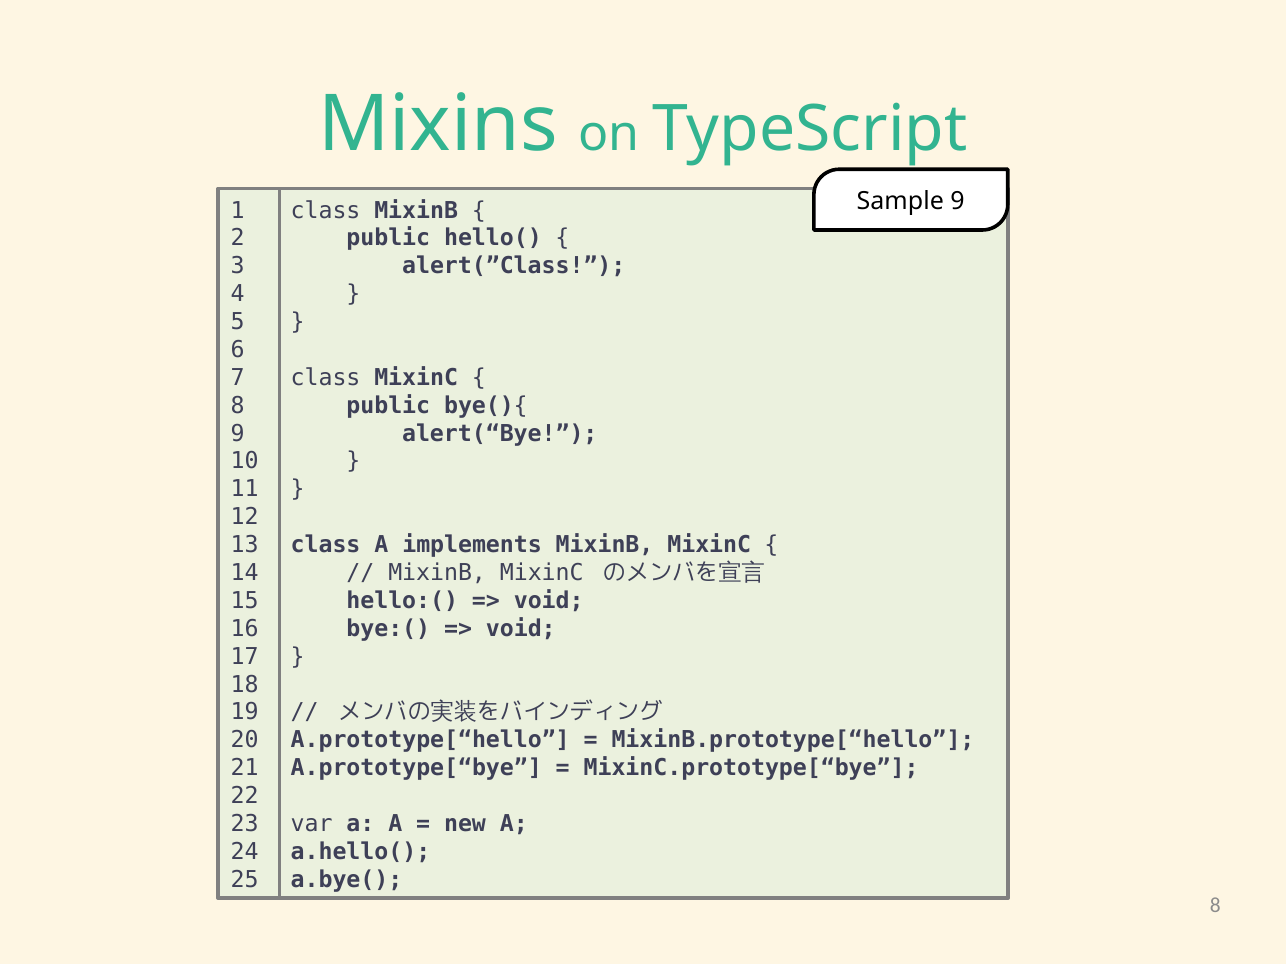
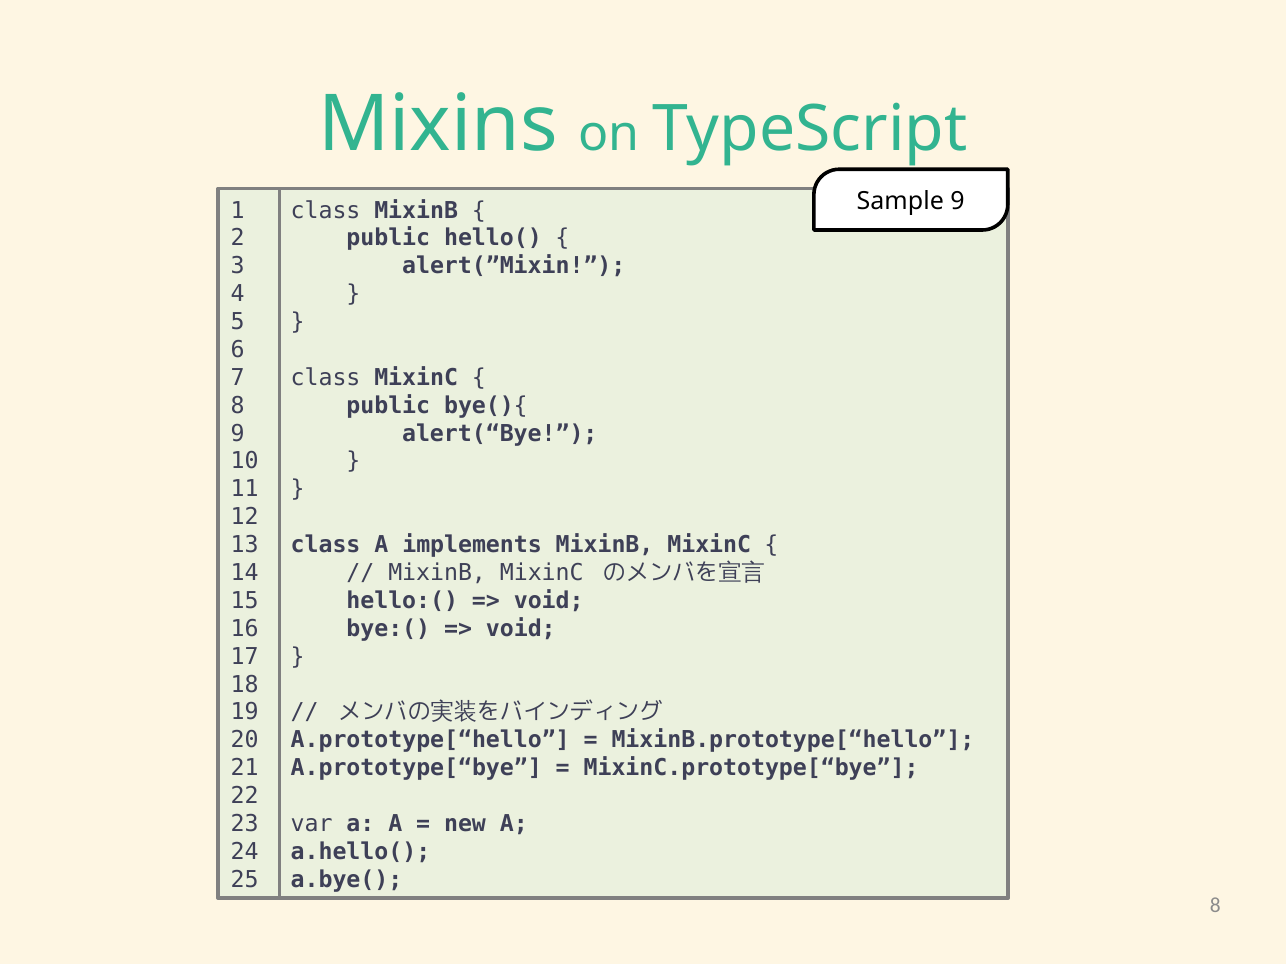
alert(”Class: alert(”Class -> alert(”Mixin (514, 266)
